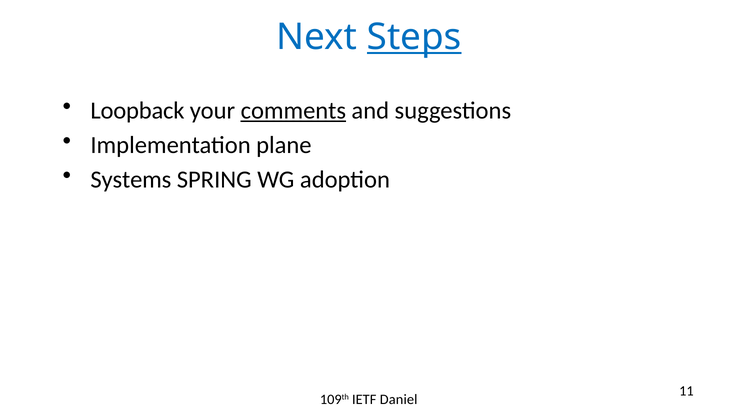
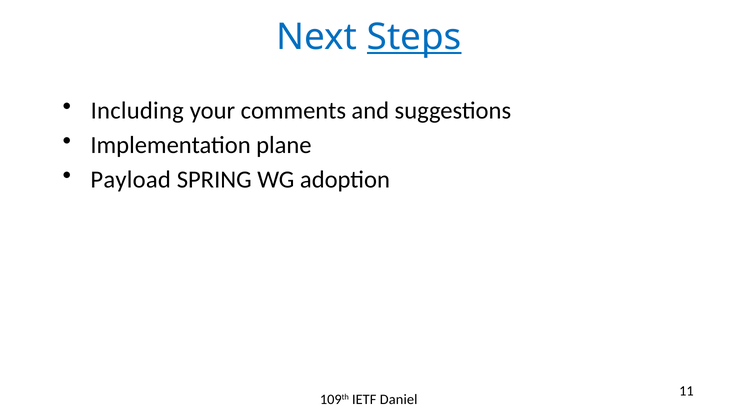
Loopback: Loopback -> Including (137, 111)
comments underline: present -> none (293, 111)
Systems: Systems -> Payload (131, 180)
